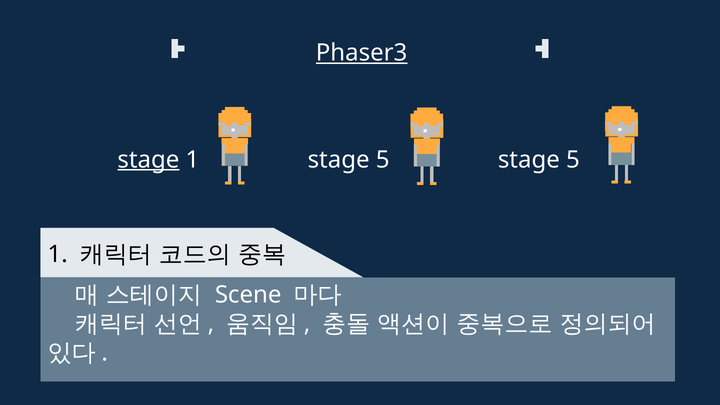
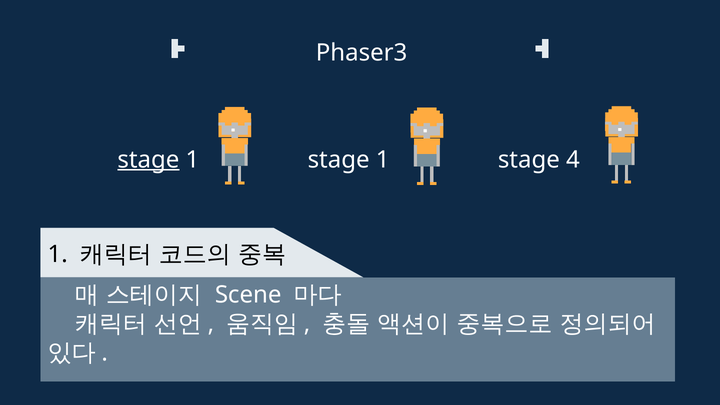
Phaser3 underline: present -> none (362, 53)
5: 5 -> 1 (383, 160)
5: 5 -> 4 (573, 160)
